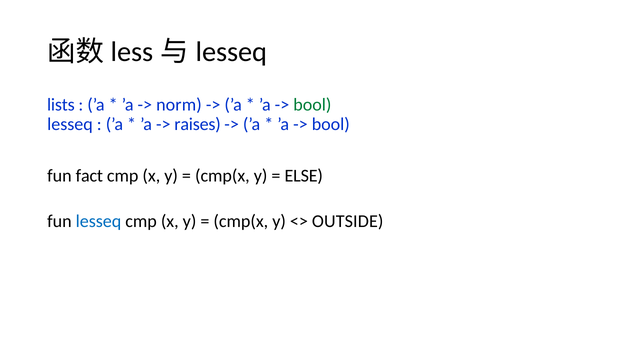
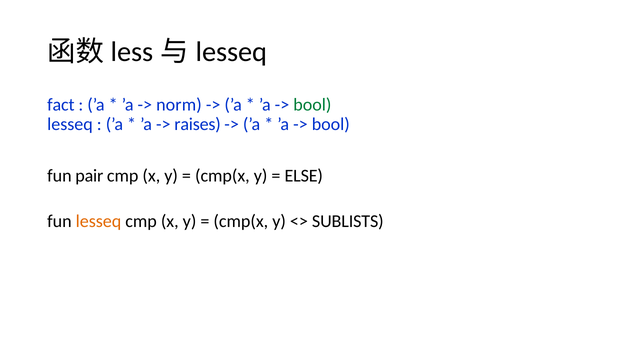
lists: lists -> fact (61, 105)
fact: fact -> pair (89, 176)
lesseq colour: blue -> orange (98, 222)
OUTSIDE: OUTSIDE -> SUBLISTS (348, 222)
